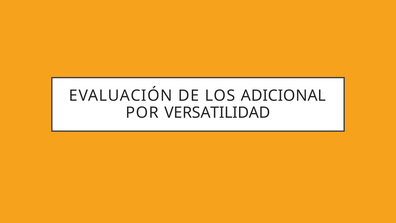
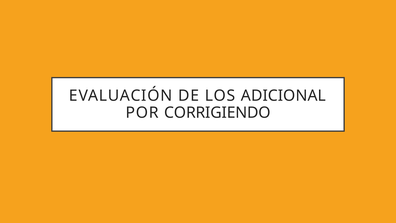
VERSATILIDAD: VERSATILIDAD -> CORRIGIENDO (217, 113)
